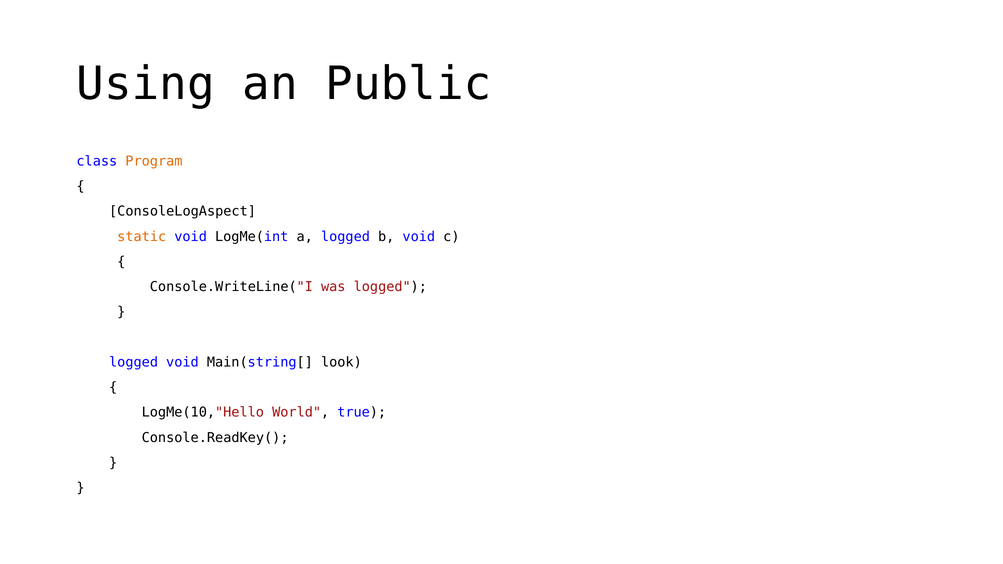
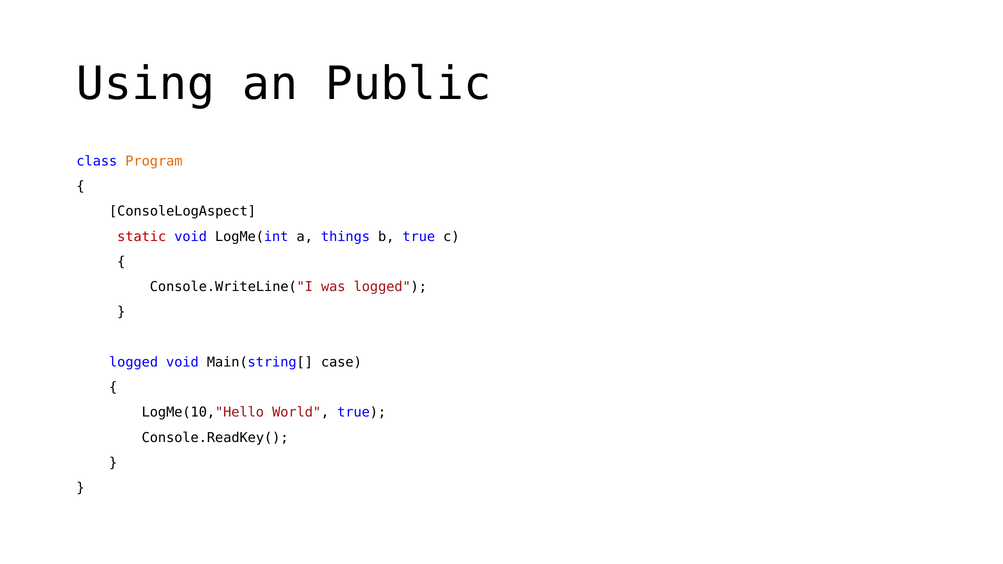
static colour: orange -> red (142, 237)
a logged: logged -> things (345, 237)
b void: void -> true (419, 237)
look: look -> case (341, 362)
